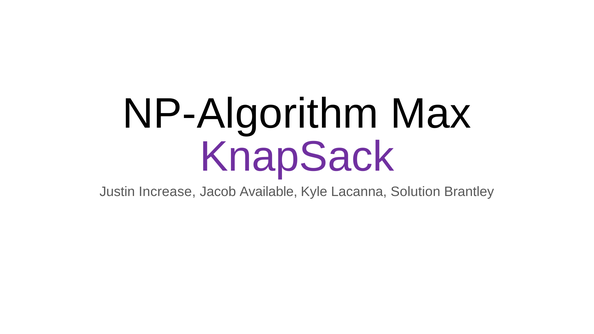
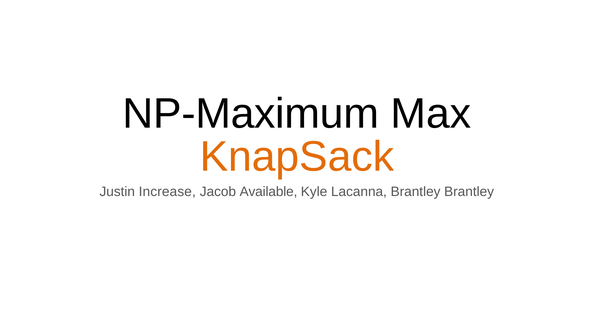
NP-Algorithm: NP-Algorithm -> NP-Maximum (251, 114)
KnapSack colour: purple -> orange (297, 157)
Lacanna Solution: Solution -> Brantley (416, 192)
